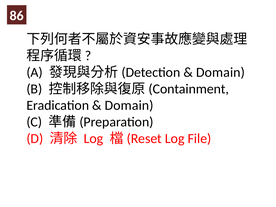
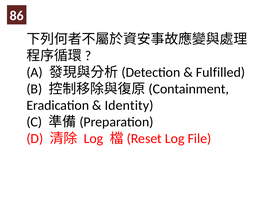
Domain: Domain -> Fulfilled (221, 72)
Domain: Domain -> Identity (129, 105)
